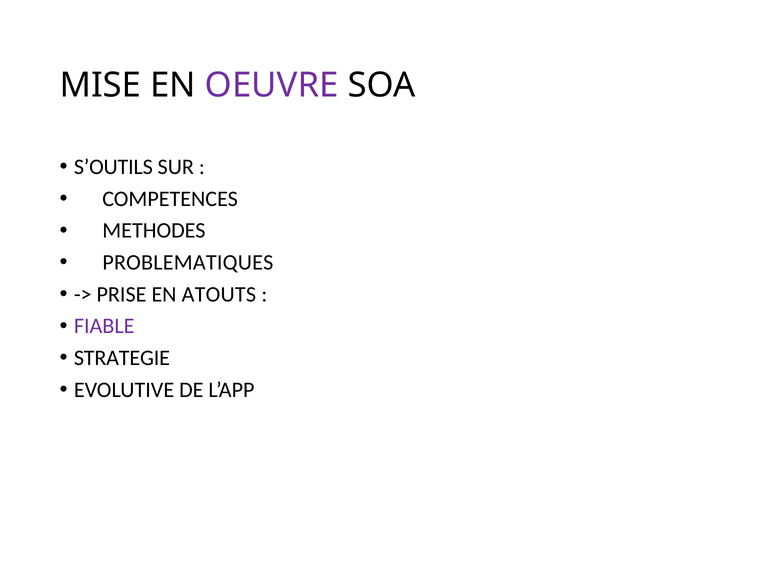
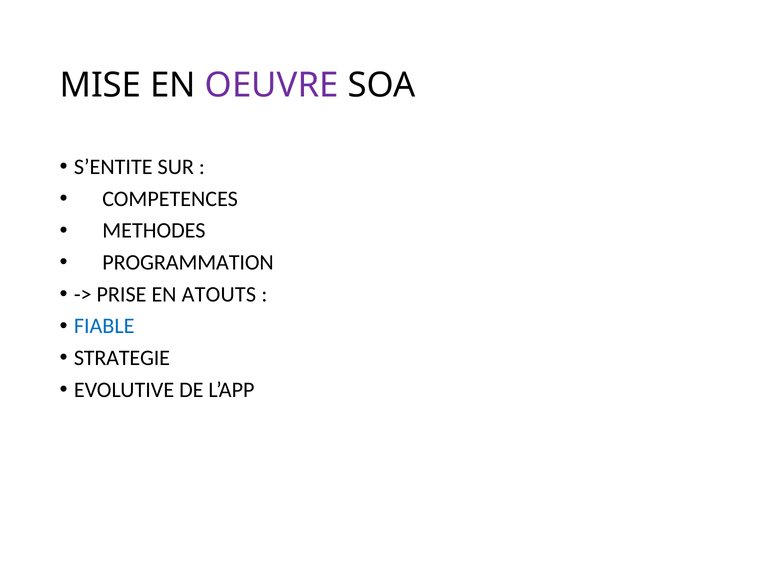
S’OUTILS: S’OUTILS -> S’ENTITE (113, 167)
PROBLEMATIQUES: PROBLEMATIQUES -> PROGRAMMATION (188, 262)
FIABLE colour: purple -> blue (104, 326)
